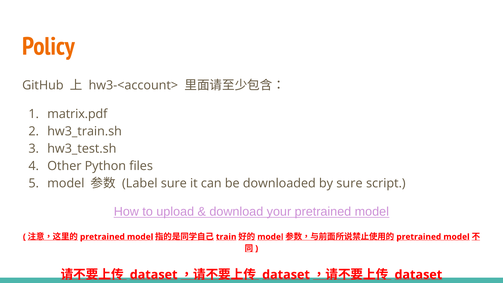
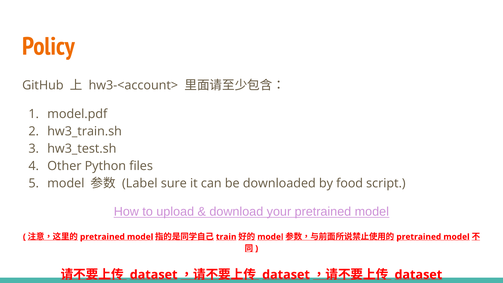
matrix.pdf: matrix.pdf -> model.pdf (77, 114)
by sure: sure -> food (350, 183)
